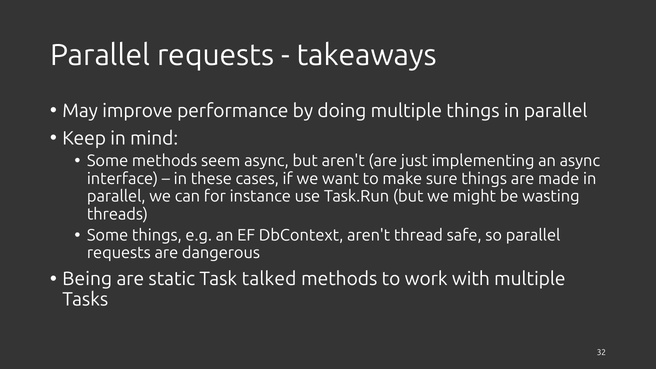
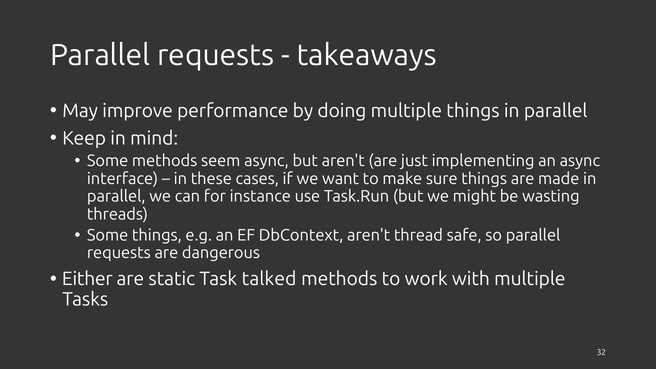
Being: Being -> Either (87, 279)
